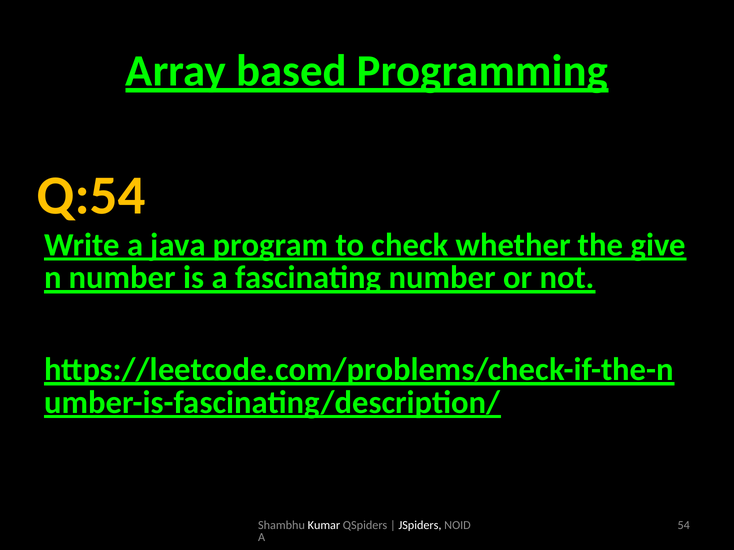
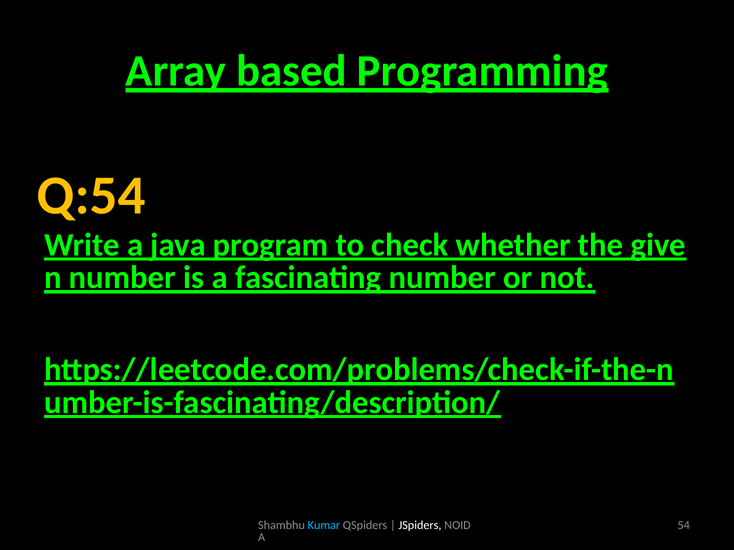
Kumar colour: white -> light blue (324, 526)
